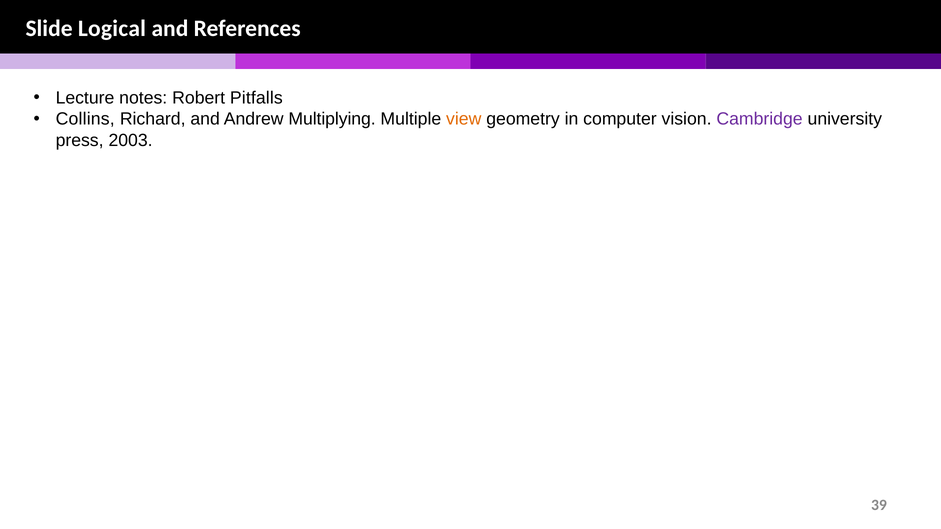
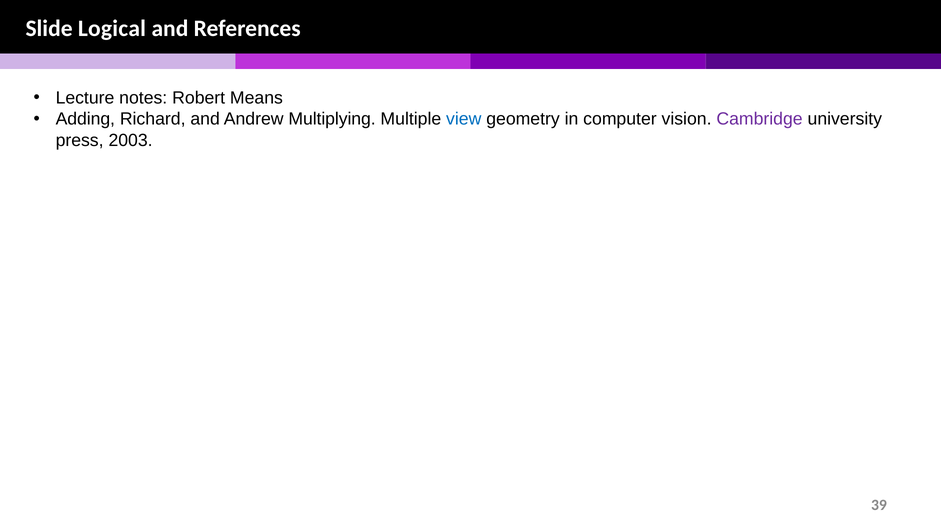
Pitfalls: Pitfalls -> Means (256, 98)
Collins: Collins -> Adding (85, 119)
view colour: orange -> blue (464, 119)
